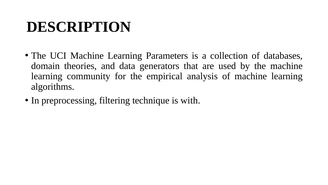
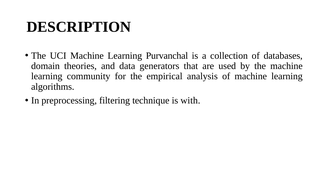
Parameters: Parameters -> Purvanchal (167, 55)
